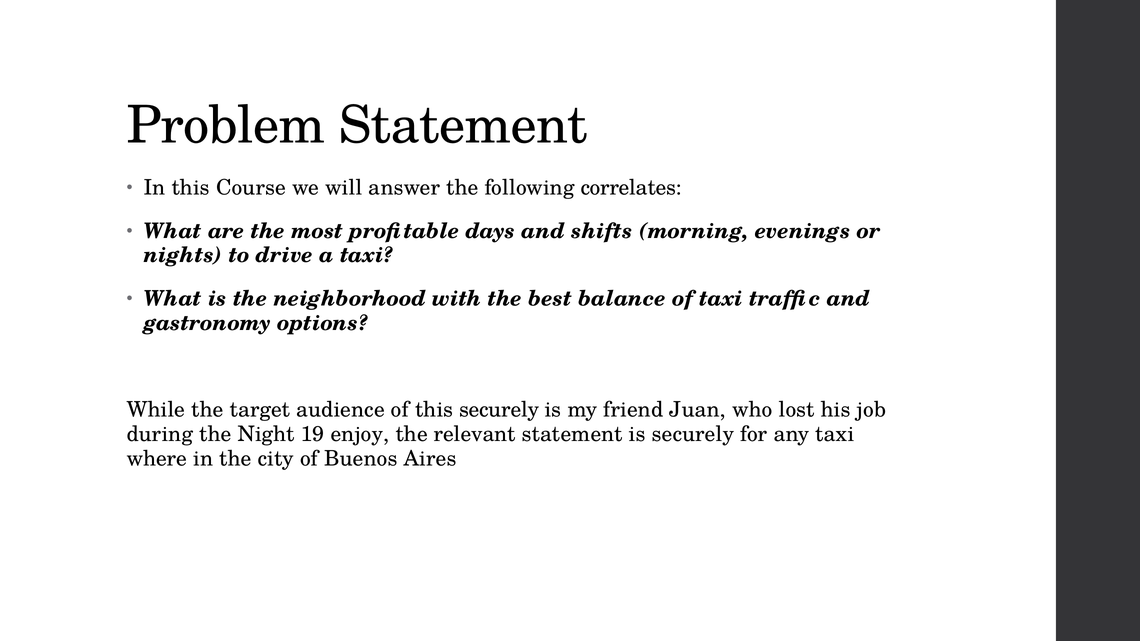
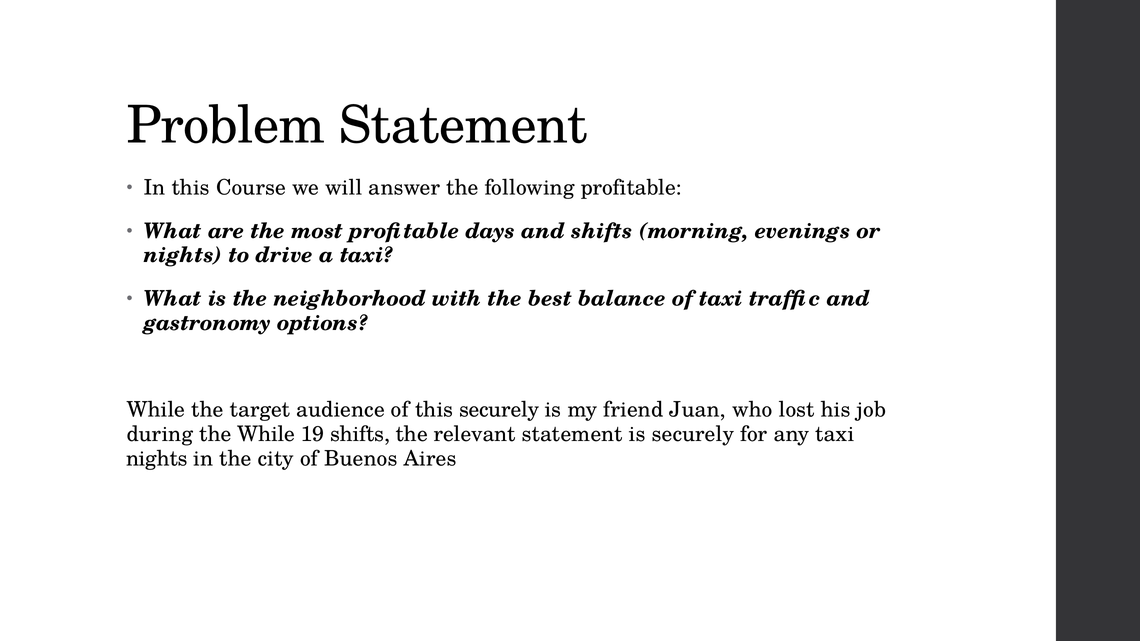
following correlates: correlates -> profitable (631, 188)
the Night: Night -> While (266, 434)
19 enjoy: enjoy -> shifts (360, 434)
where: where -> nights (157, 459)
